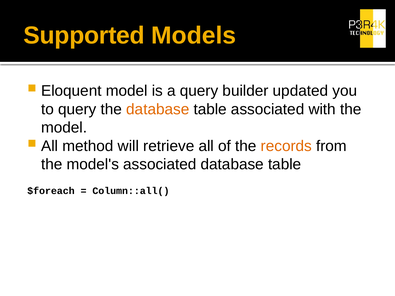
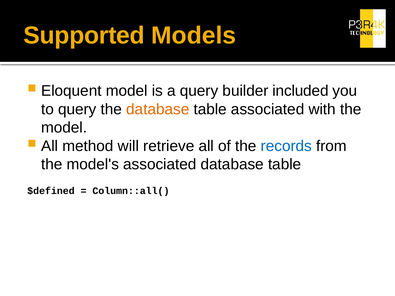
updated: updated -> included (300, 91)
records colour: orange -> blue (286, 146)
$foreach: $foreach -> $defined (51, 191)
